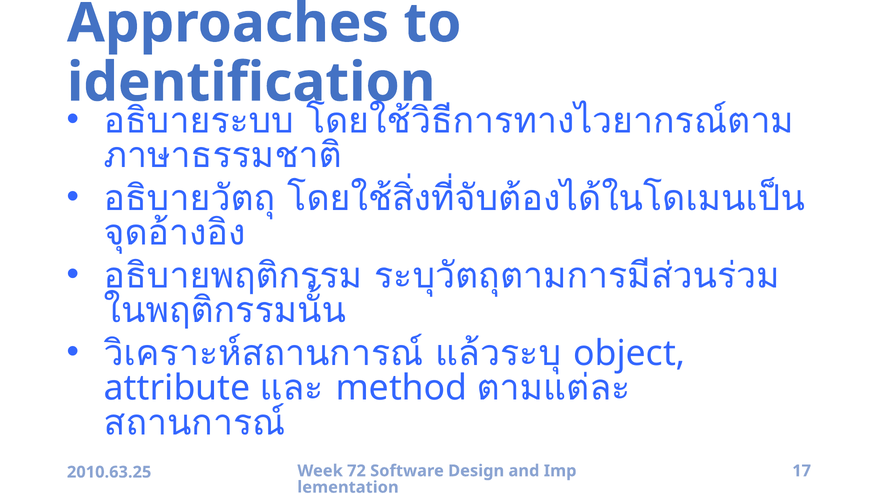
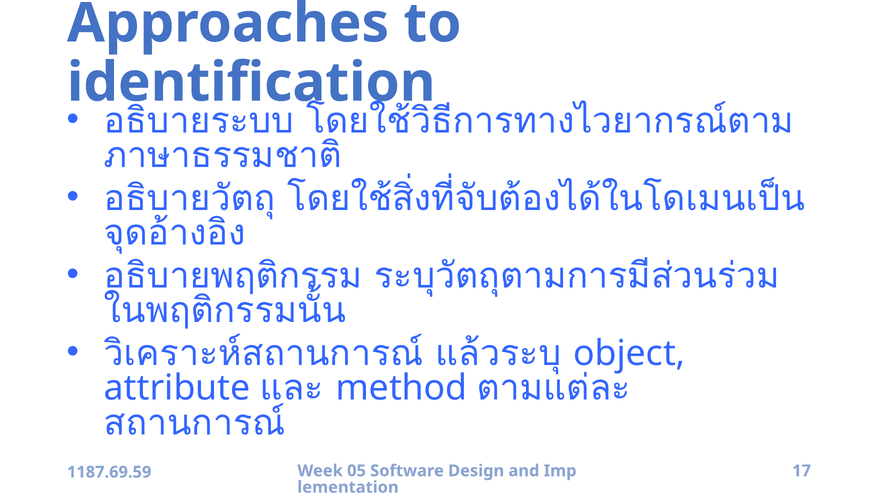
72: 72 -> 05 (357, 471)
2010.63.25: 2010.63.25 -> 1187.69.59 (109, 472)
